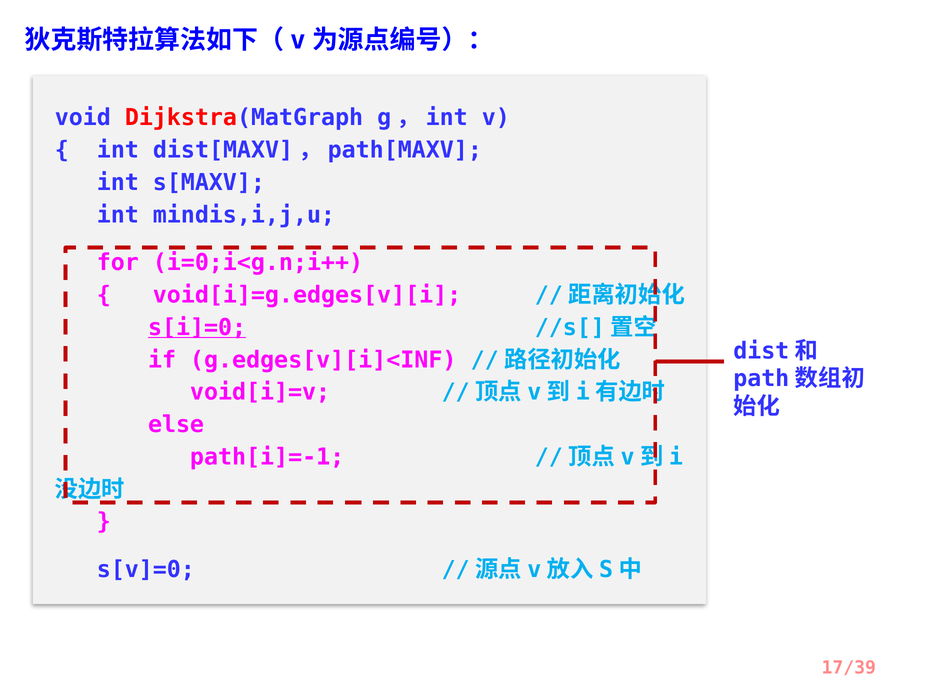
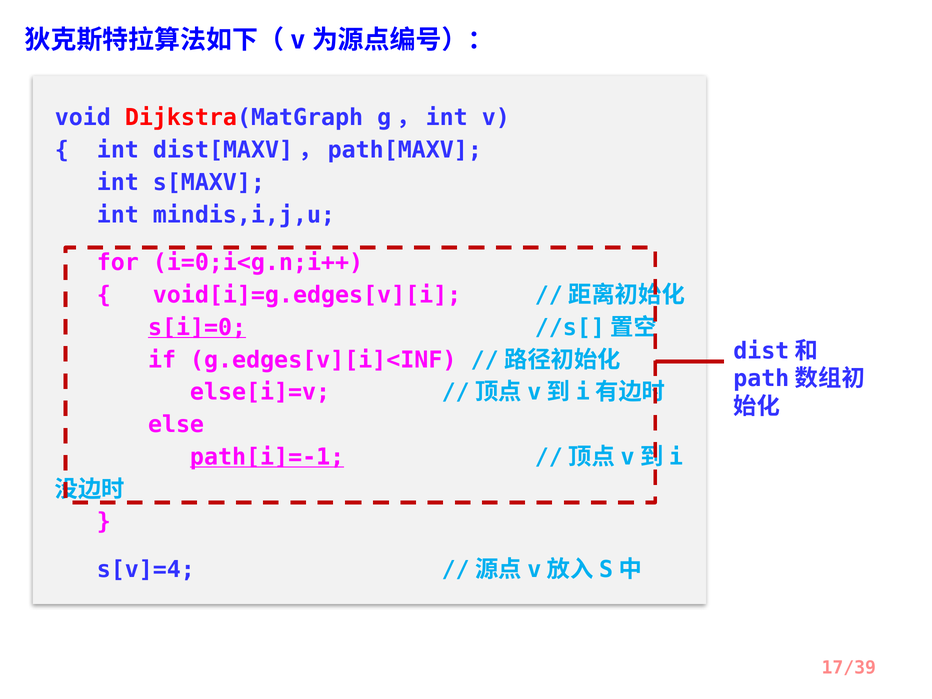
void[i]=v: void[i]=v -> else[i]=v (260, 392)
path[i]=-1 underline: none -> present (267, 457)
s[v]=0: s[v]=0 -> s[v]=4 (146, 570)
